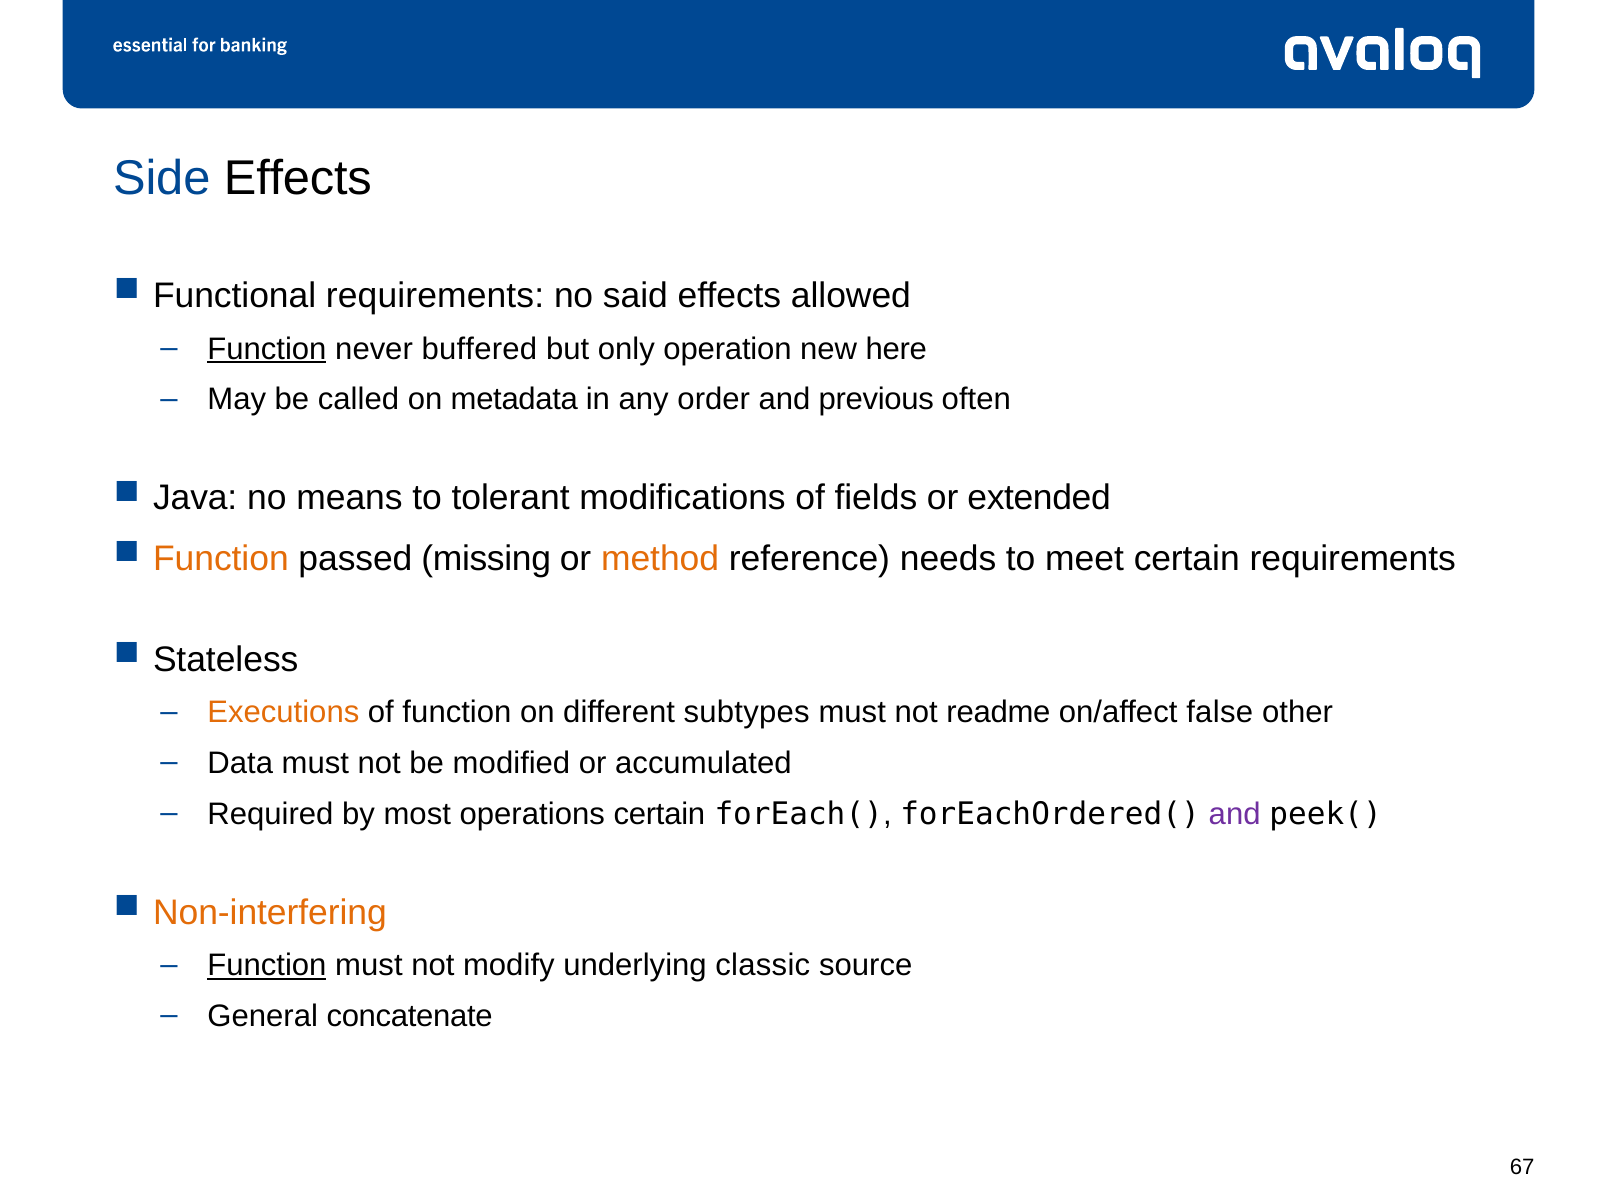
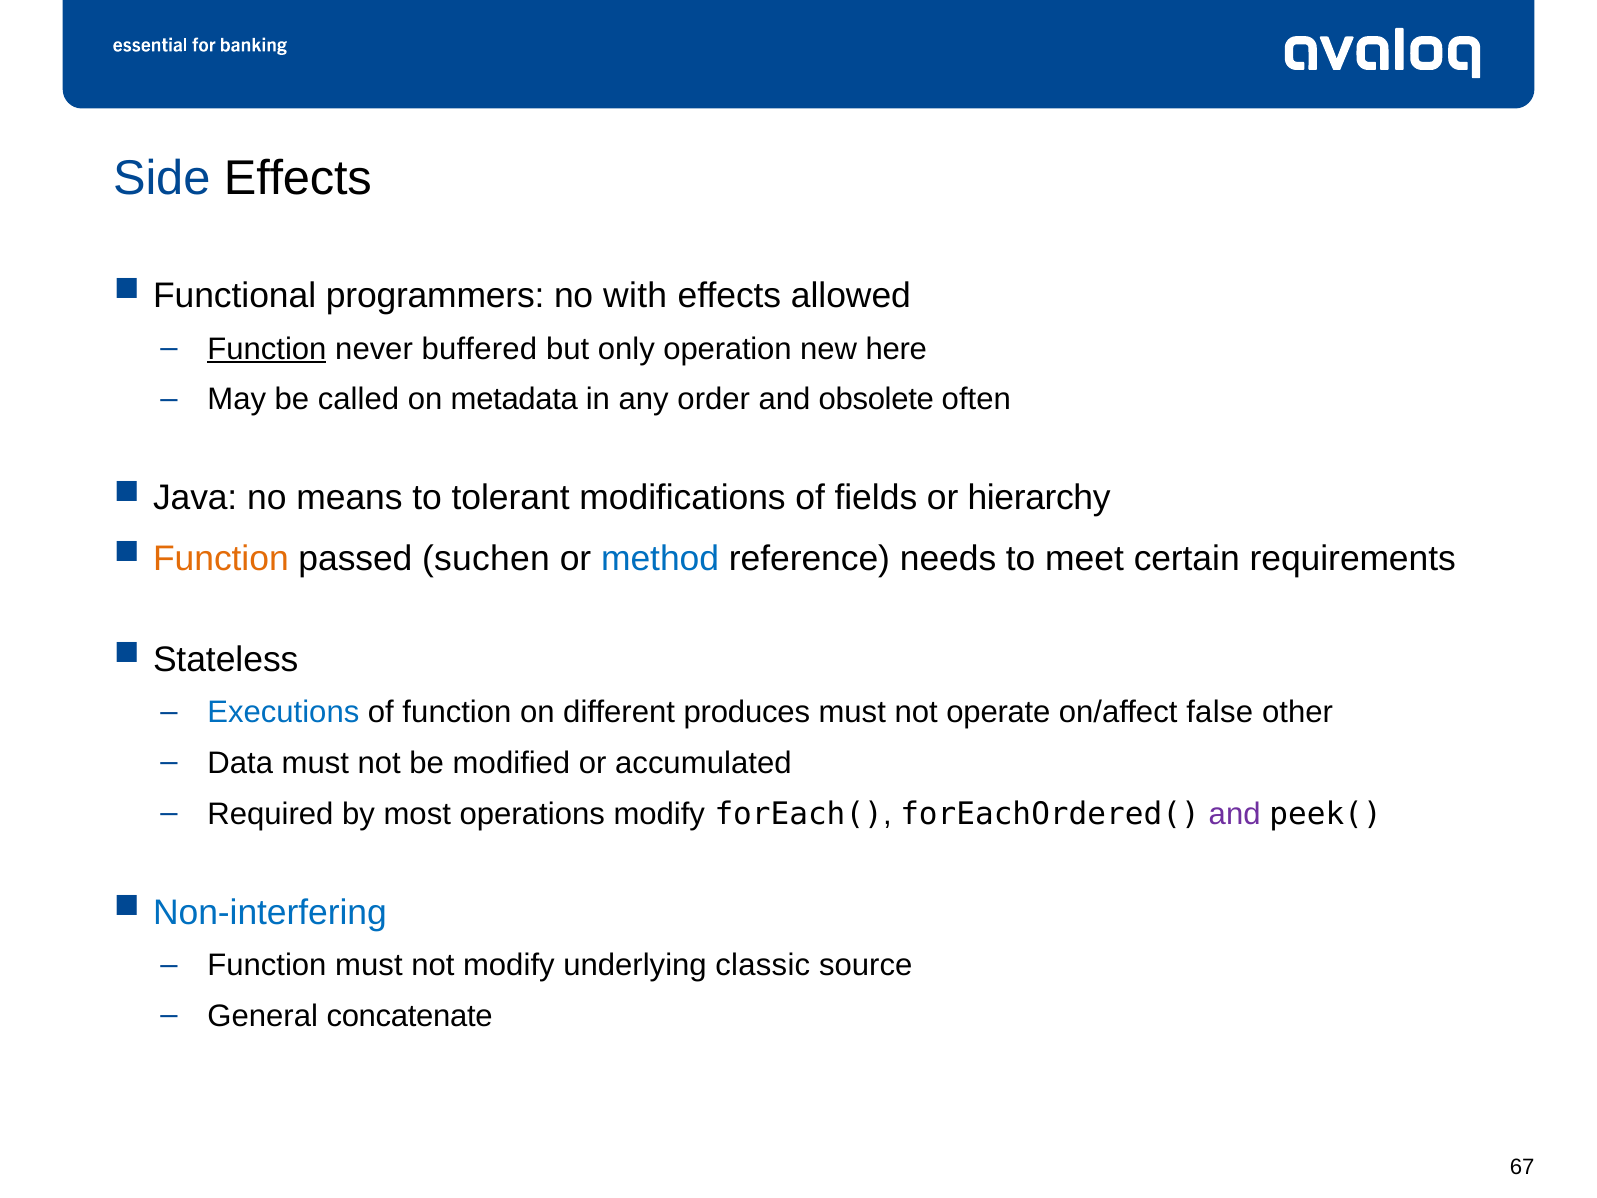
Functional requirements: requirements -> programmers (435, 296)
said: said -> with (635, 296)
previous: previous -> obsolete (876, 399)
extended: extended -> hierarchy (1039, 498)
missing: missing -> suchen (486, 558)
method colour: orange -> blue (660, 558)
Executions colour: orange -> blue (283, 712)
subtypes: subtypes -> produces (747, 712)
readme: readme -> operate (998, 712)
operations certain: certain -> modify (659, 814)
Non-interfering colour: orange -> blue (270, 912)
Function underline: present -> none (267, 965)
